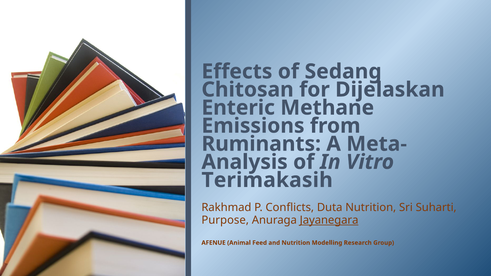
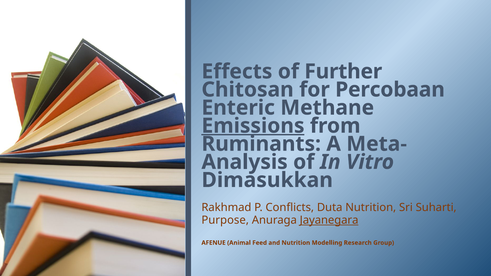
Sedang: Sedang -> Further (343, 72)
Dijelaskan: Dijelaskan -> Percobaan (390, 90)
Emissions underline: none -> present (253, 126)
Terimakasih: Terimakasih -> Dimasukkan (267, 180)
